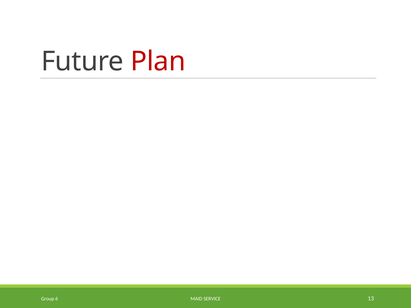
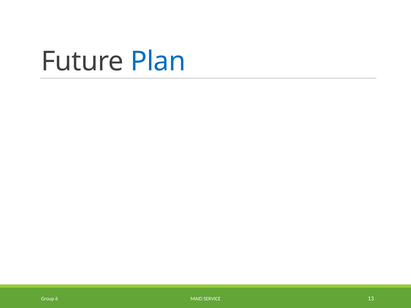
Plan colour: red -> blue (158, 61)
